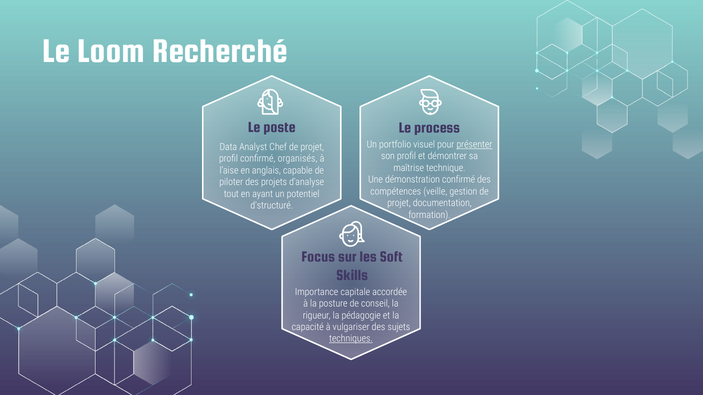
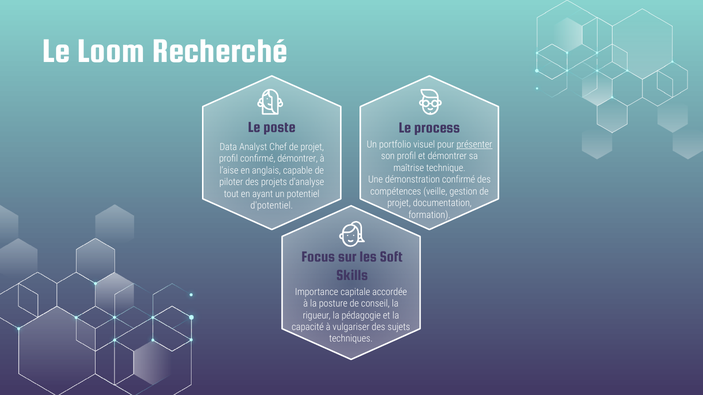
confirmé organisés: organisés -> démontrer (298, 159)
d'structuré: d'structuré -> d'potentiel (272, 206)
techniques underline: present -> none (351, 339)
